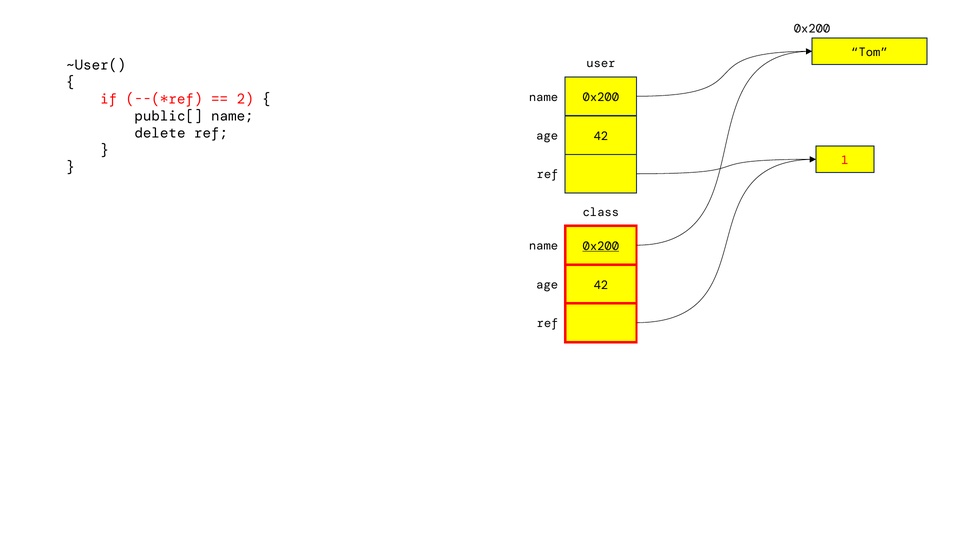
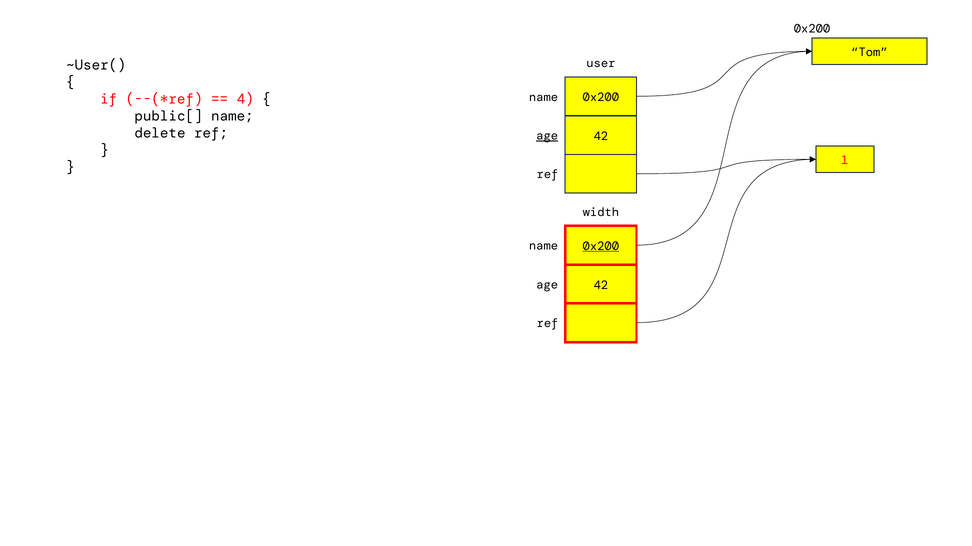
2: 2 -> 4 (245, 99)
age underline: none -> present (547, 136)
class: class -> width (601, 212)
